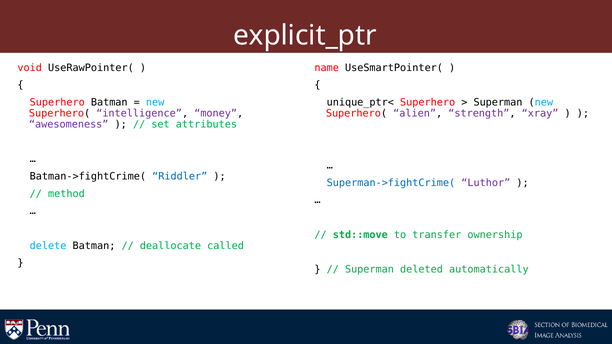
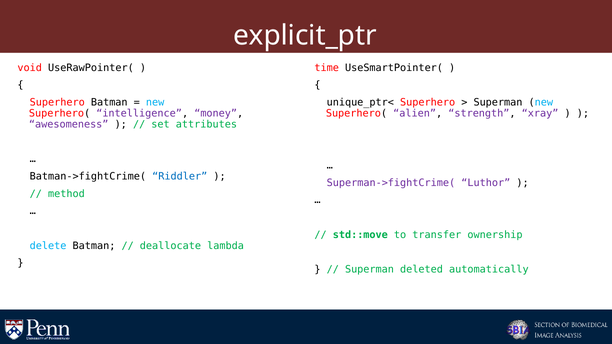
name: name -> time (327, 68)
Superman->fightCrime( colour: blue -> purple (391, 183)
called: called -> lambda (226, 246)
